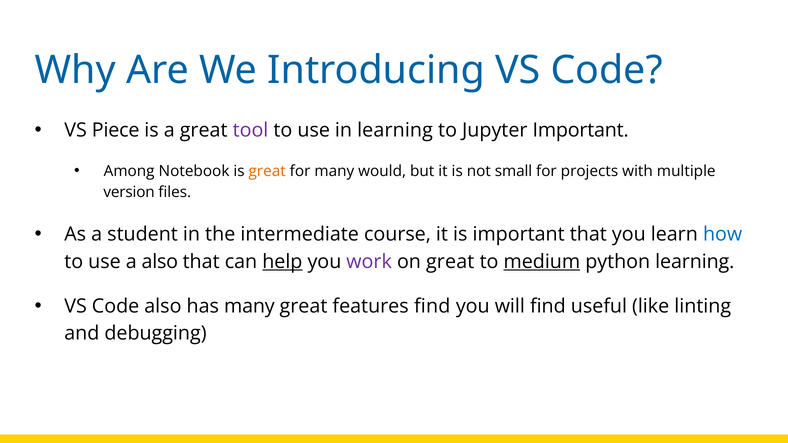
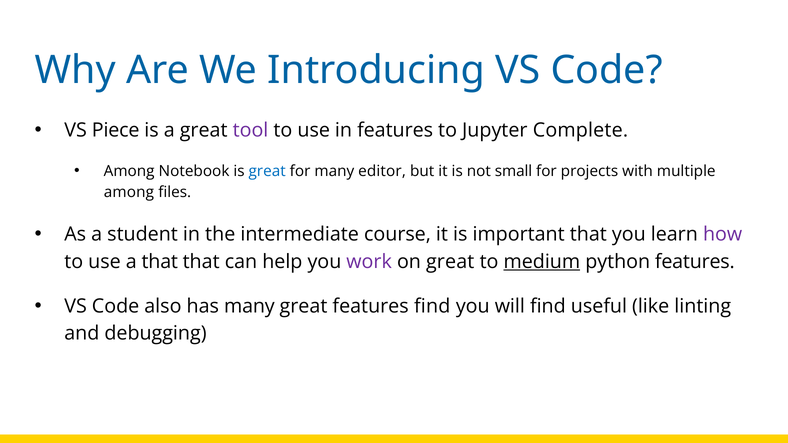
in learning: learning -> features (395, 130)
Jupyter Important: Important -> Complete (580, 130)
great colour: orange -> blue (267, 171)
would: would -> editor (382, 171)
version: version -> among (129, 192)
how colour: blue -> purple (723, 235)
a also: also -> that (160, 262)
help underline: present -> none (282, 262)
python learning: learning -> features (695, 262)
